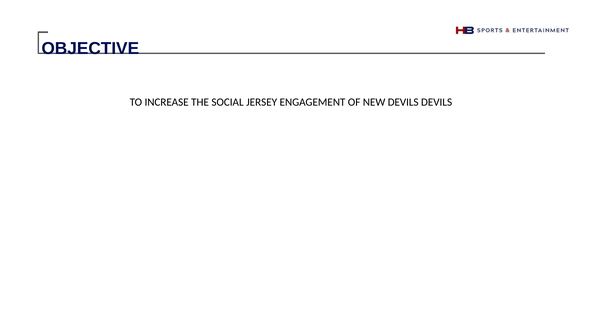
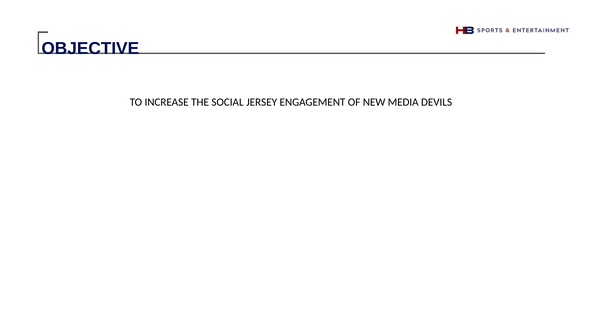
NEW DEVILS: DEVILS -> MEDIA (403, 102)
